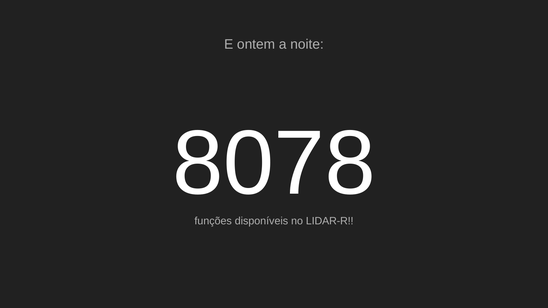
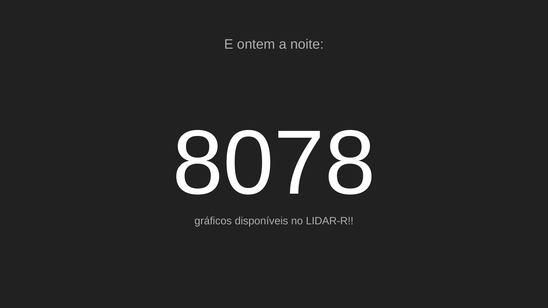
funções: funções -> gráficos (213, 221)
